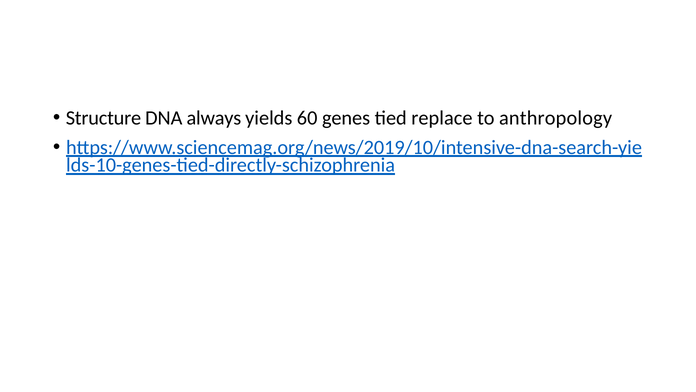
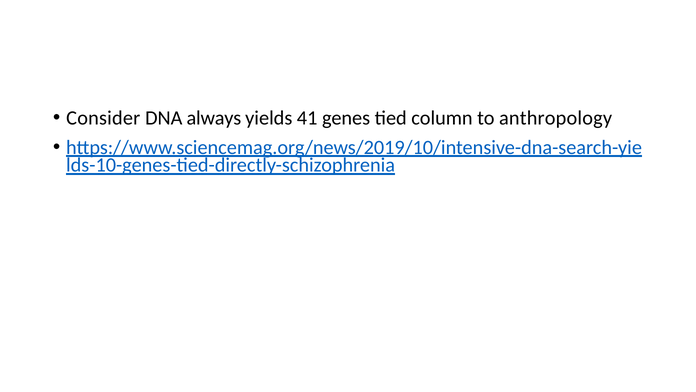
Structure: Structure -> Consider (103, 118)
60: 60 -> 41 (307, 118)
replace: replace -> column (442, 118)
